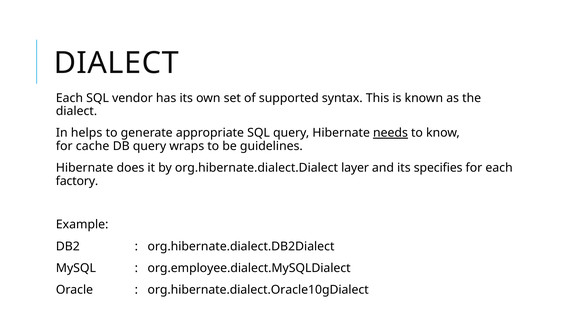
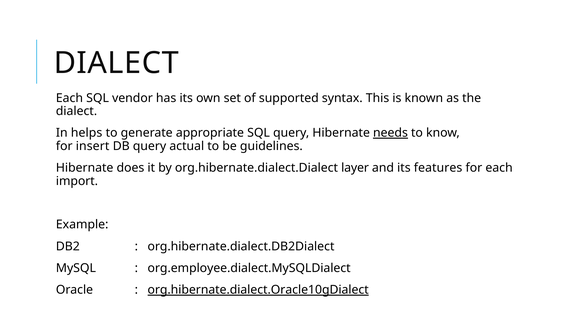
cache: cache -> insert (93, 146)
wraps: wraps -> actual (187, 146)
specifies: specifies -> features (438, 168)
factory: factory -> import (77, 181)
org.hibernate.dialect.Oracle10gDialect underline: none -> present (258, 290)
